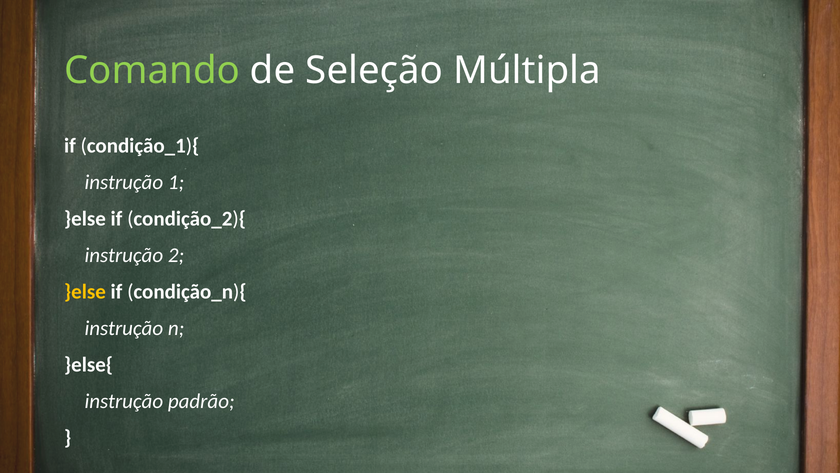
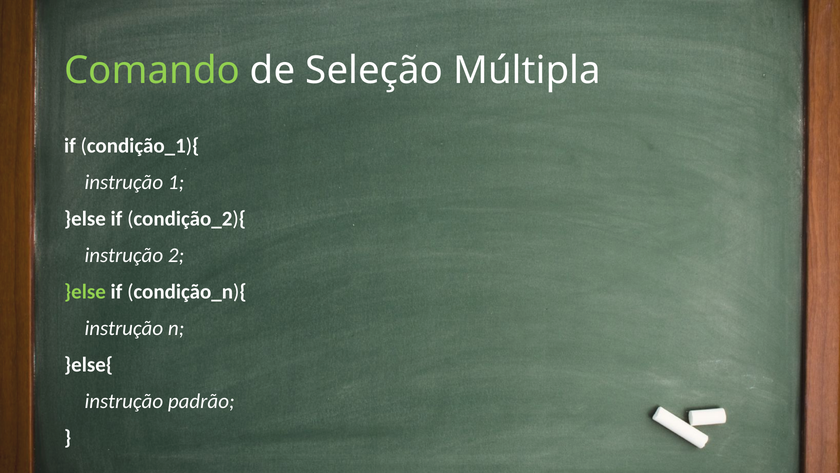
}else colour: yellow -> light green (85, 291)
